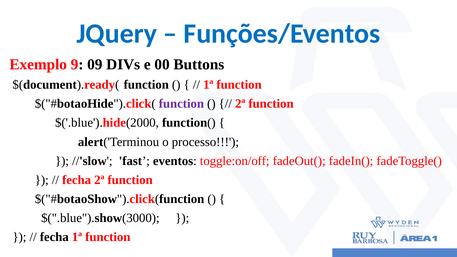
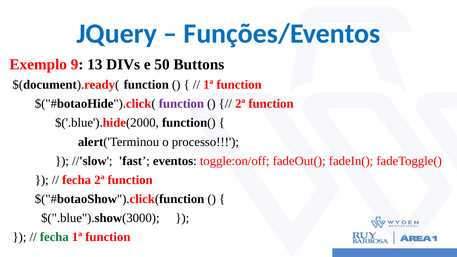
09: 09 -> 13 (95, 64)
00: 00 -> 50 (162, 64)
fecha colour: black -> green (54, 237)
